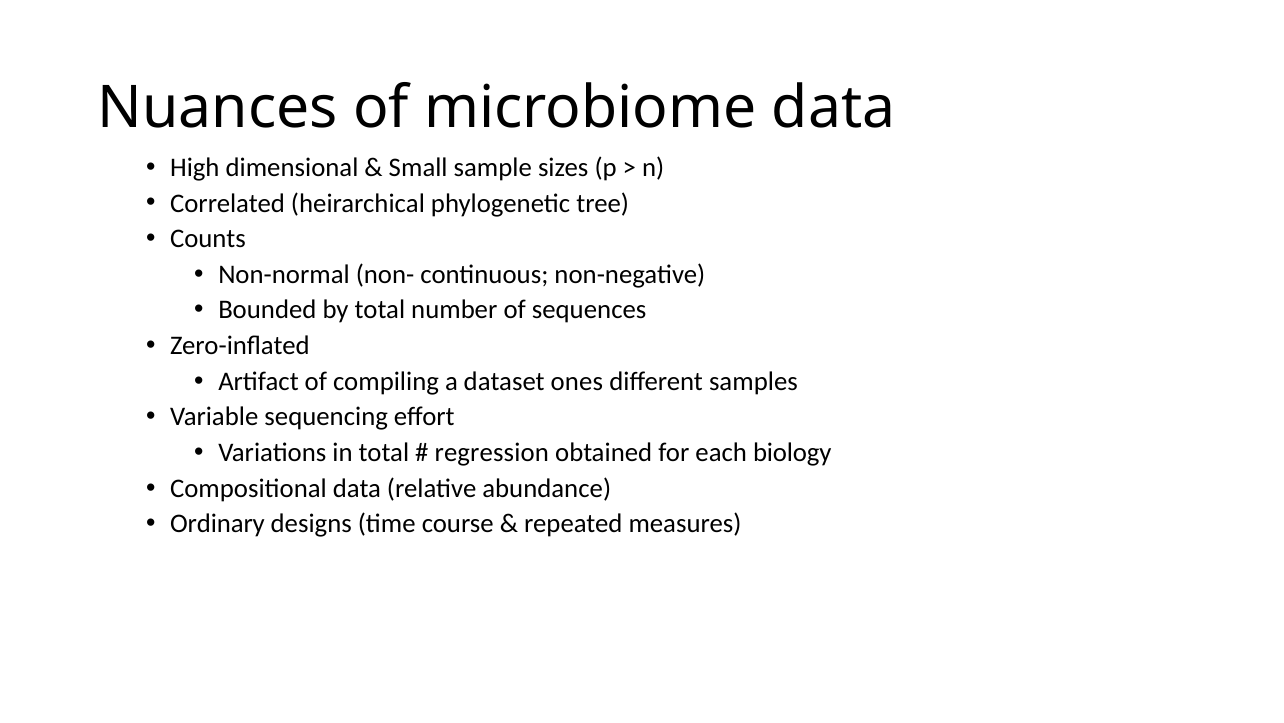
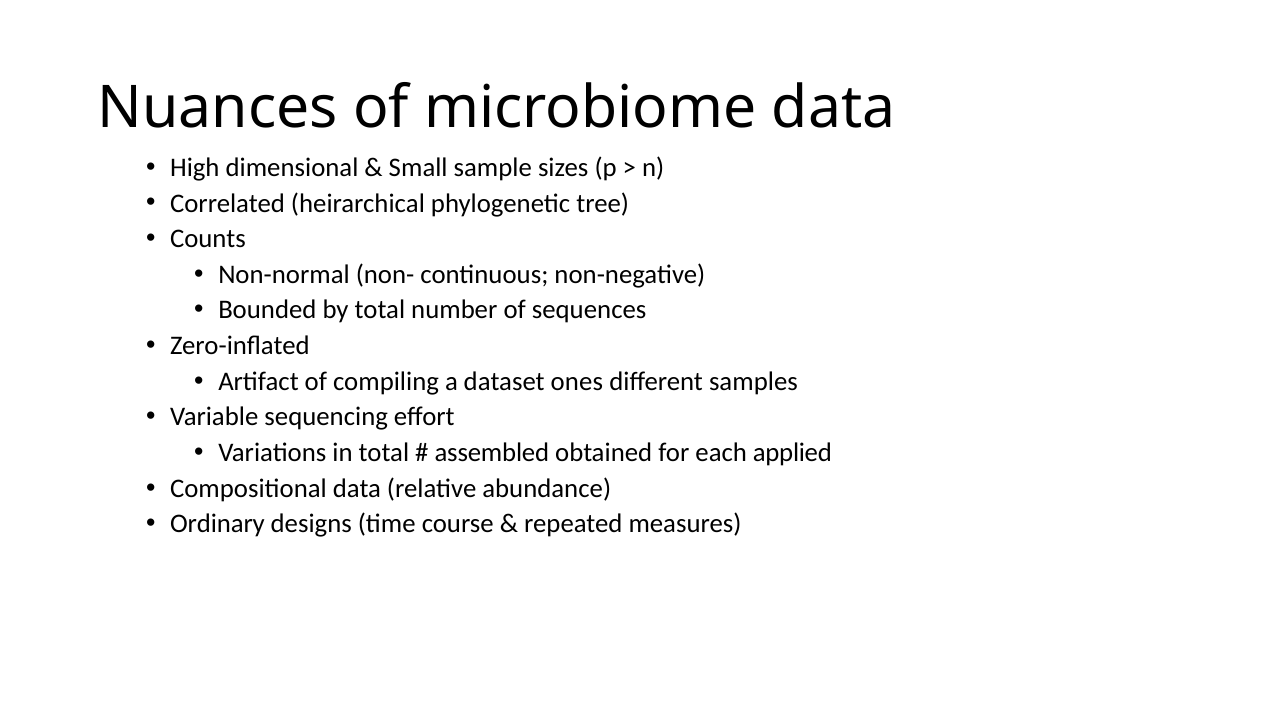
regression: regression -> assembled (492, 452)
biology: biology -> applied (792, 452)
